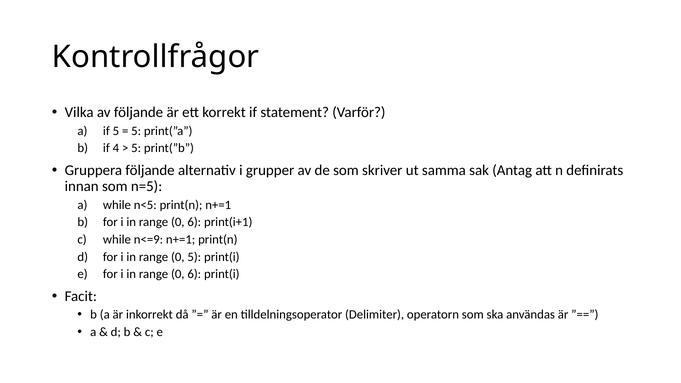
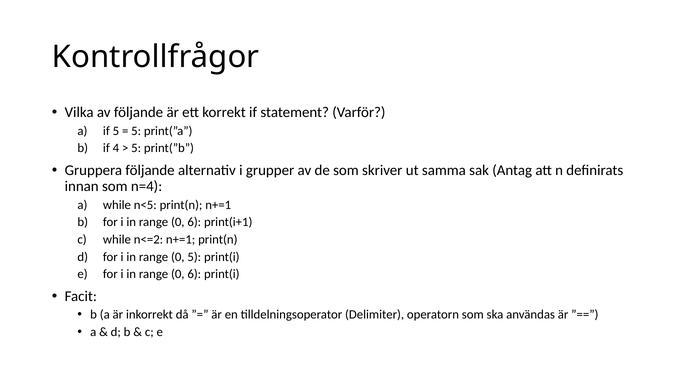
n=5: n=5 -> n=4 (147, 186)
n<=9: n<=9 -> n<=2 (148, 240)
